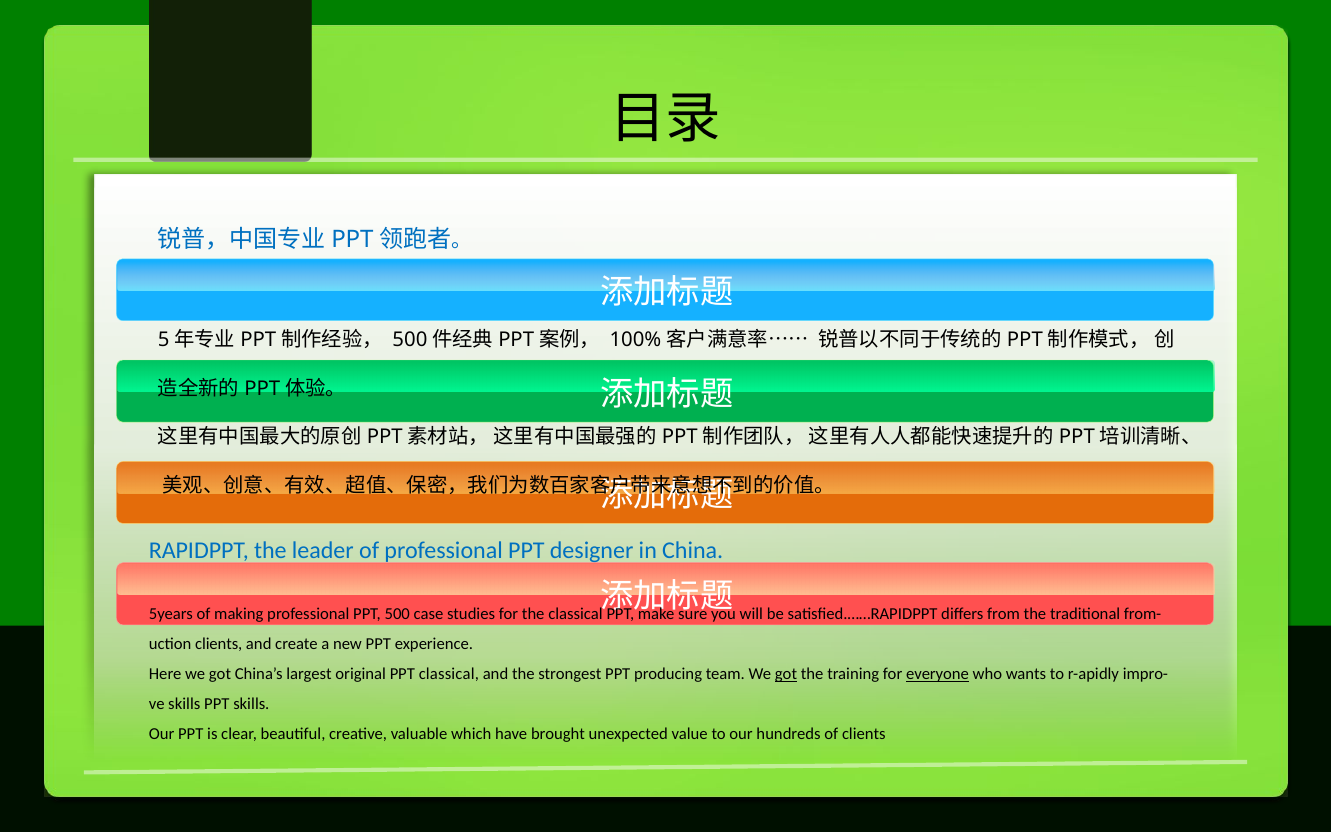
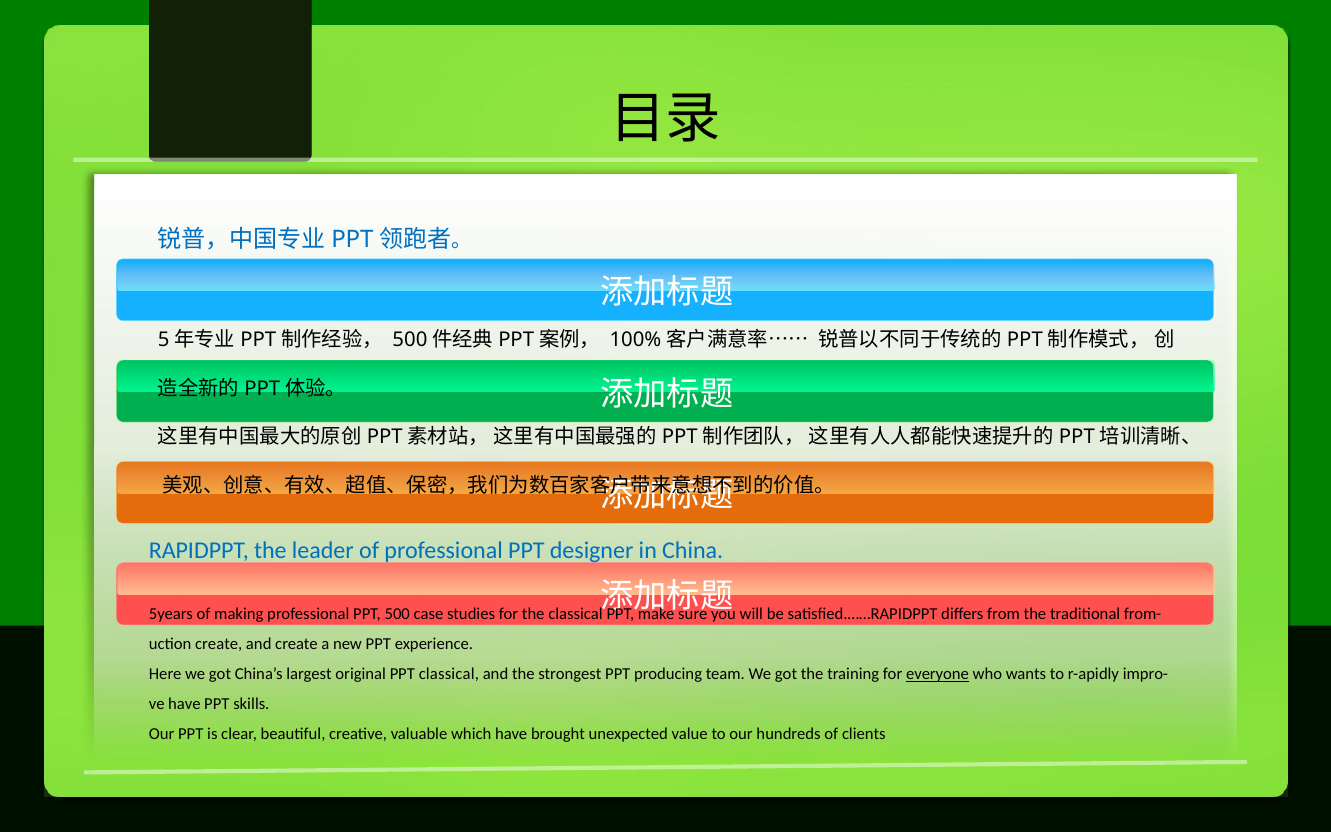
uction clients: clients -> create (219, 644)
got underline: present -> none (786, 674)
ve skills: skills -> have (184, 704)
